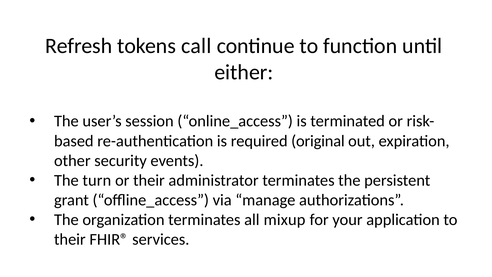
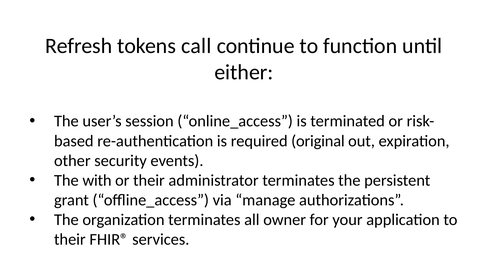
turn: turn -> with (97, 180)
mixup: mixup -> owner (285, 220)
